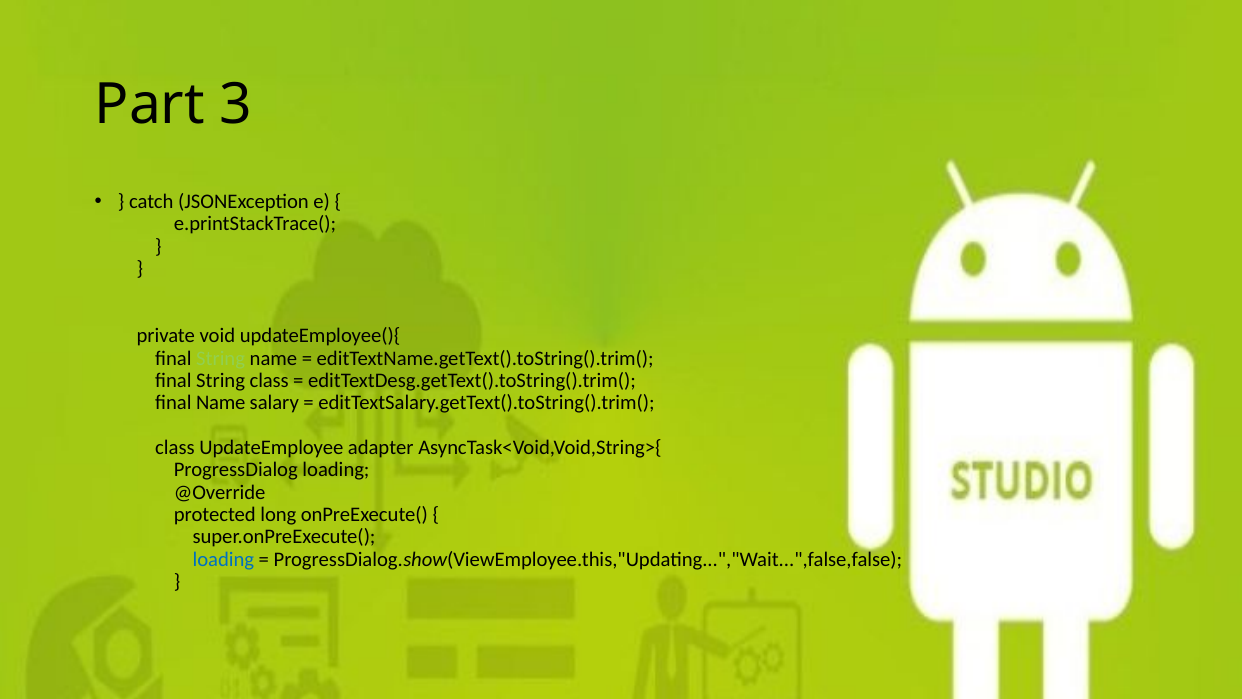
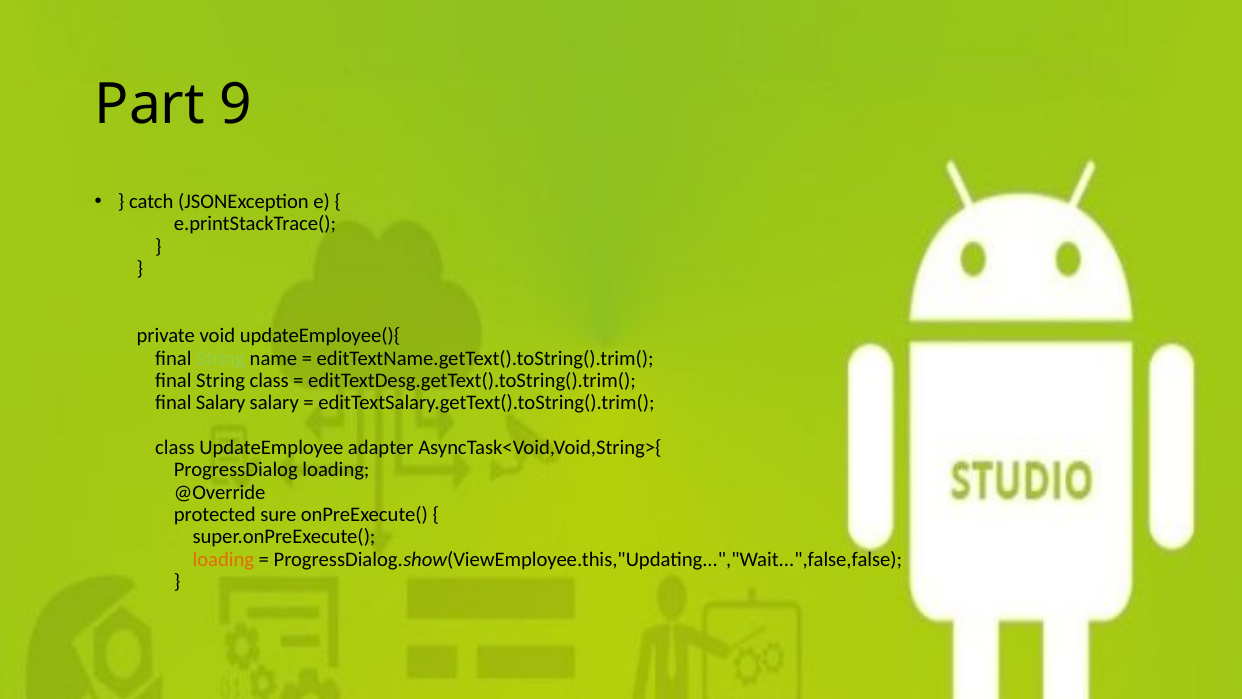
3: 3 -> 9 (236, 104)
final Name: Name -> Salary (221, 403)
long: long -> sure (278, 514)
loading colour: blue -> orange (223, 559)
